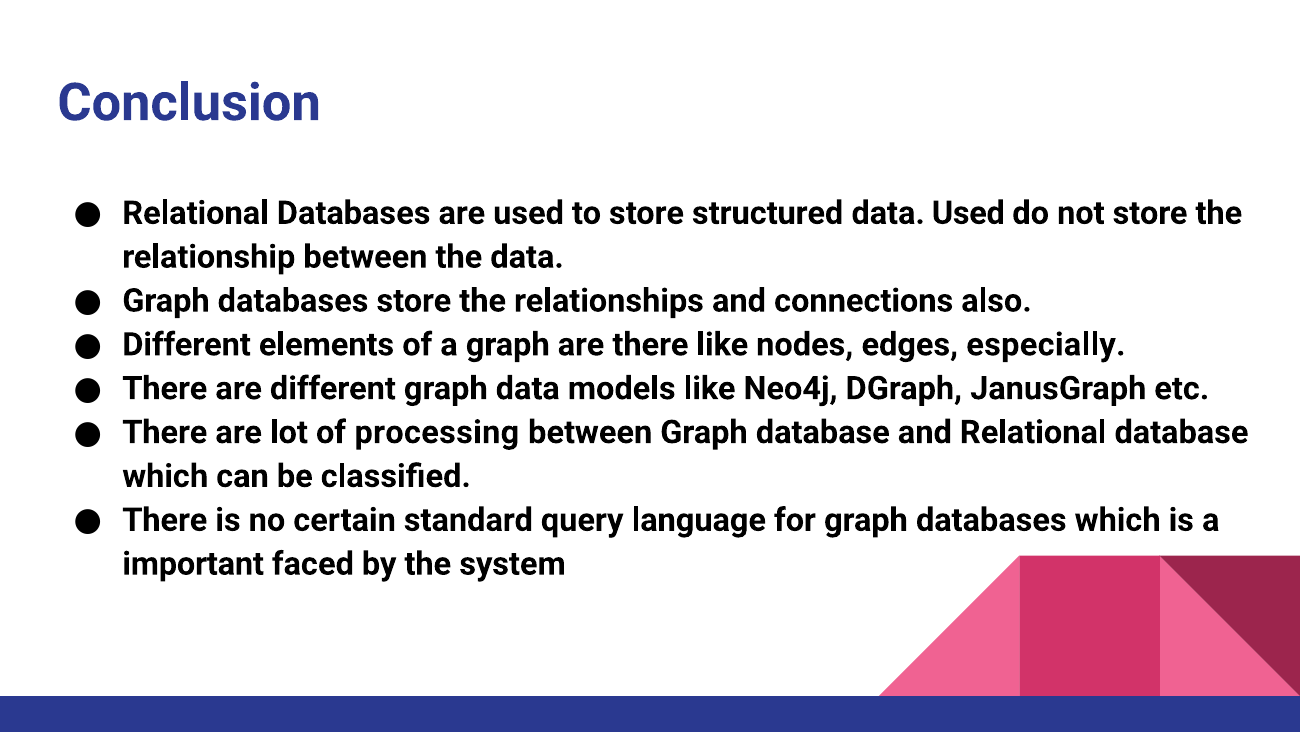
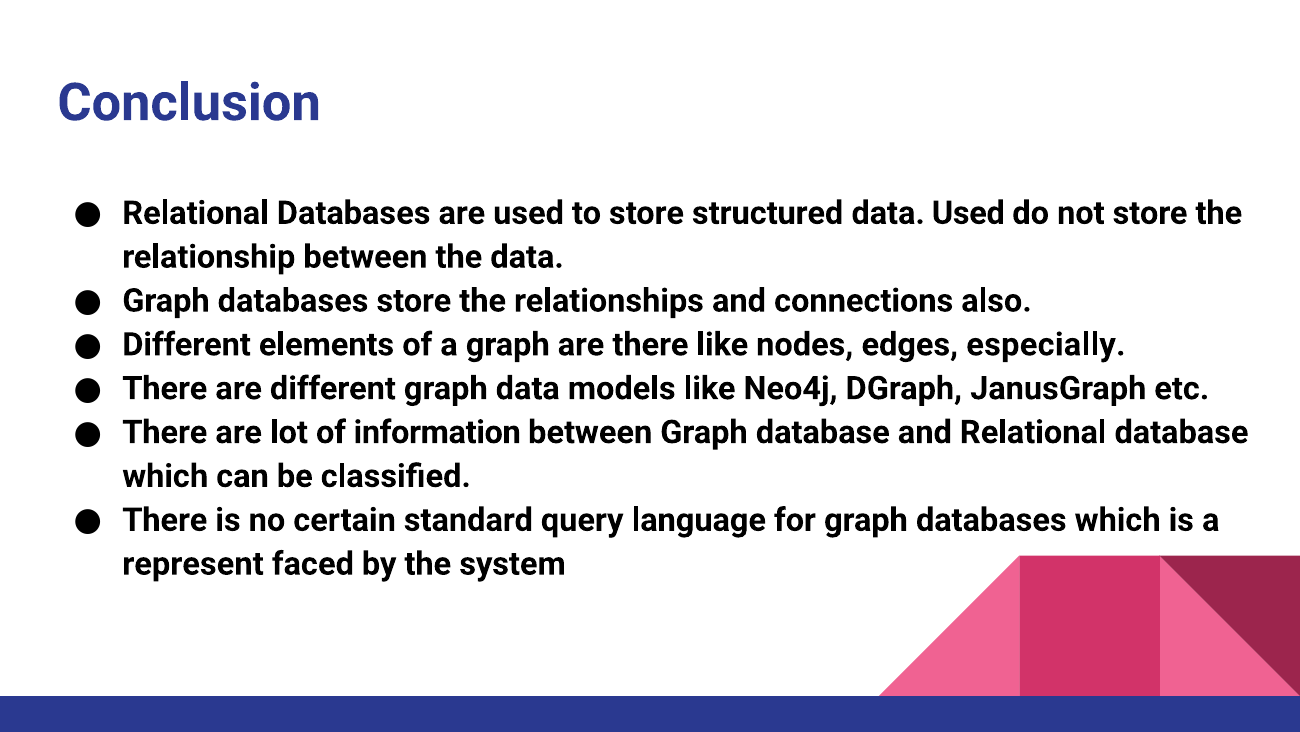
processing: processing -> information (437, 432)
important: important -> represent (193, 563)
